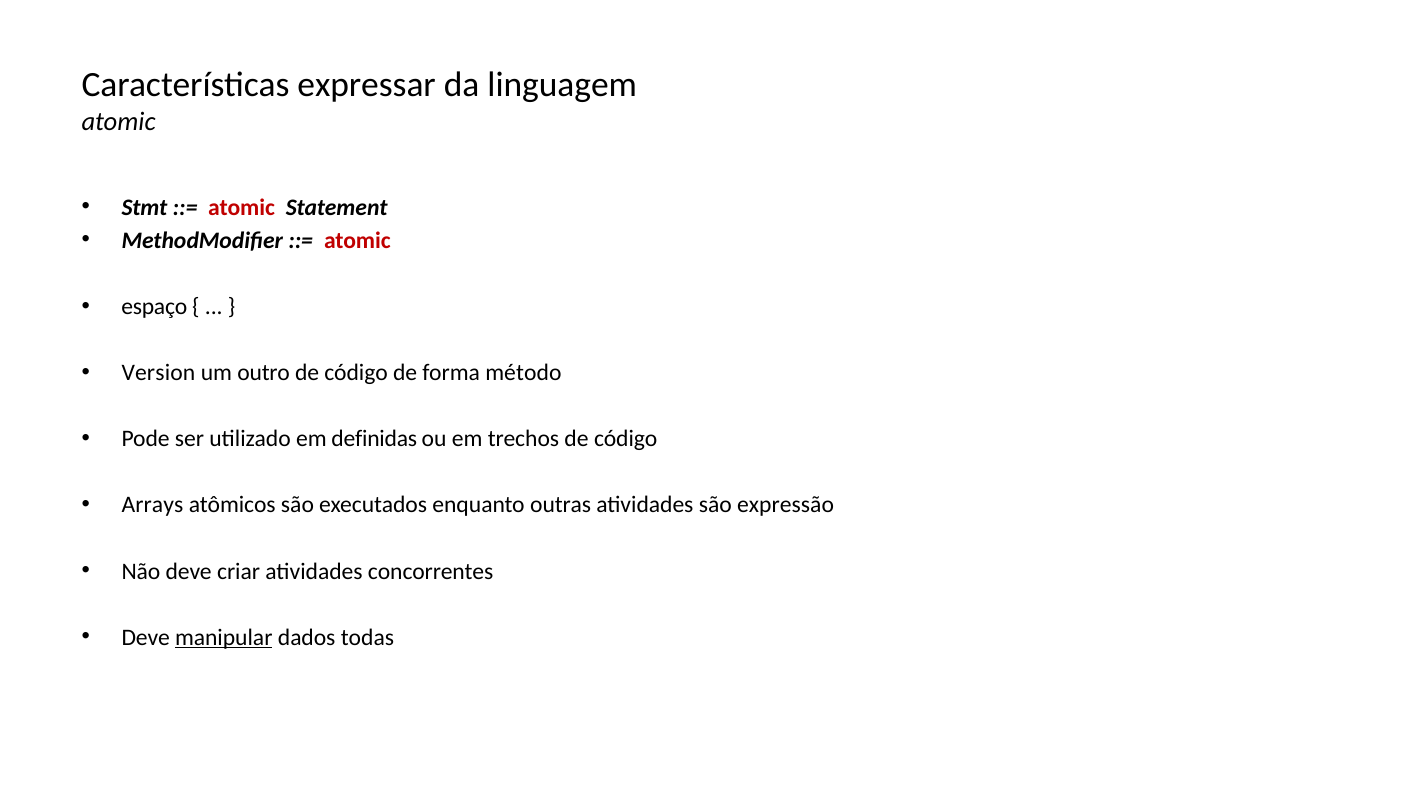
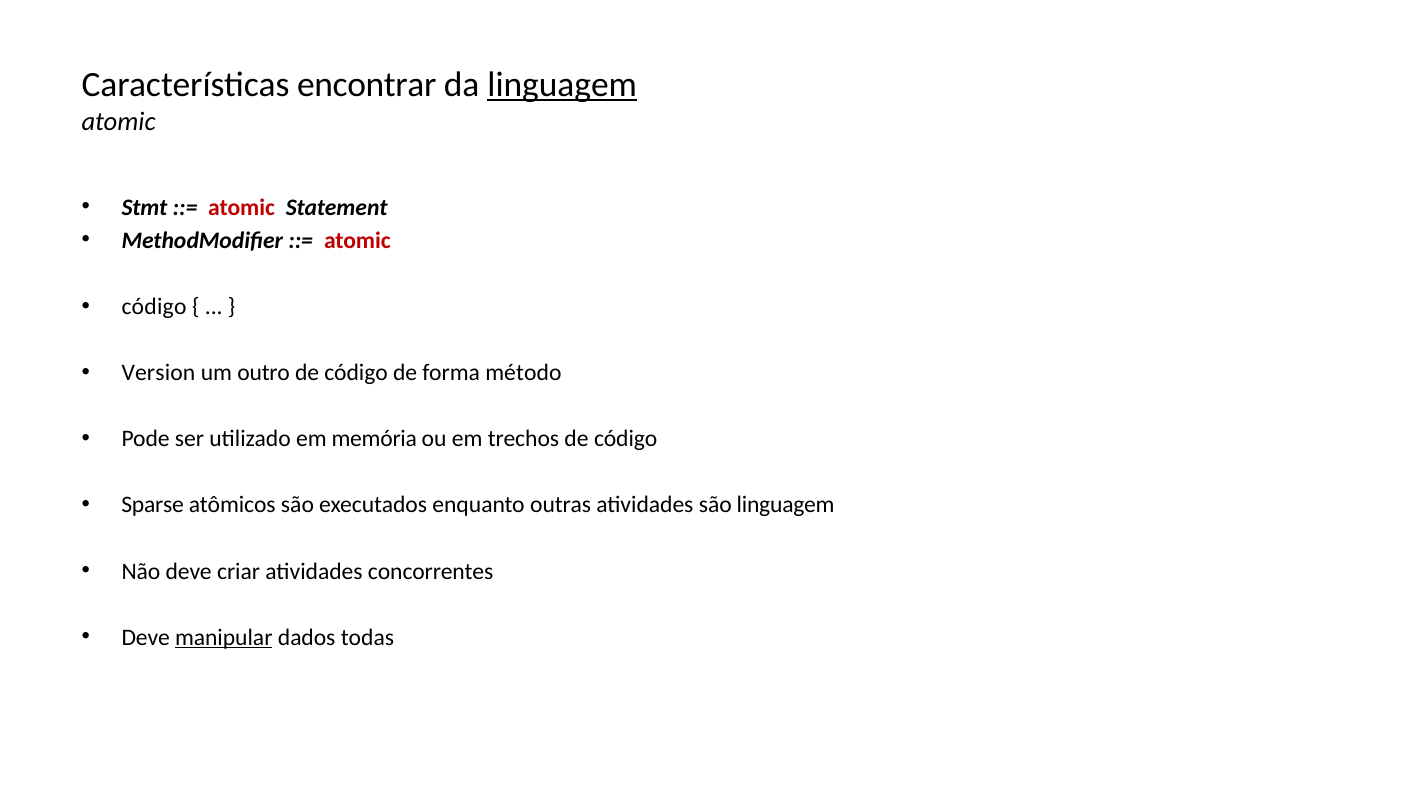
expressar: expressar -> encontrar (367, 85)
linguagem underline: none -> present (562, 85)
espaço: espaço -> código (154, 307)
definidas: definidas -> memória (374, 439)
Arrays: Arrays -> Sparse (153, 505)
são expressão: expressão -> linguagem (786, 505)
